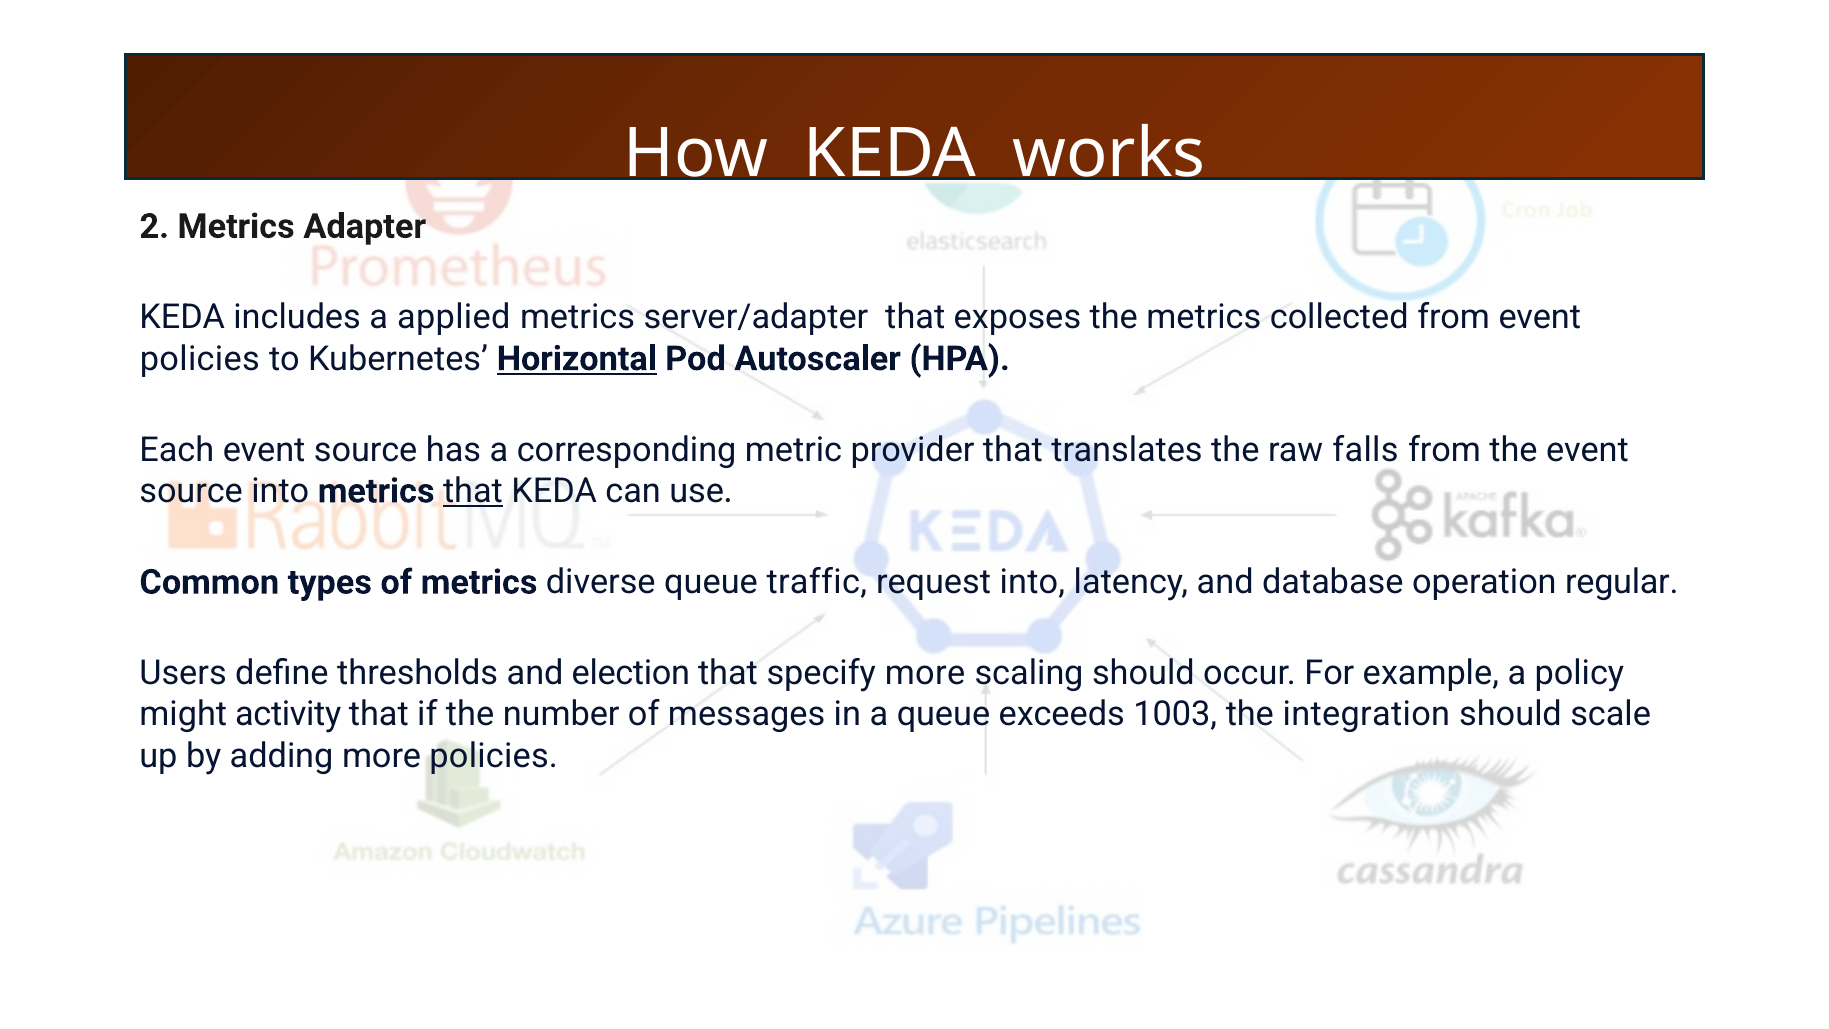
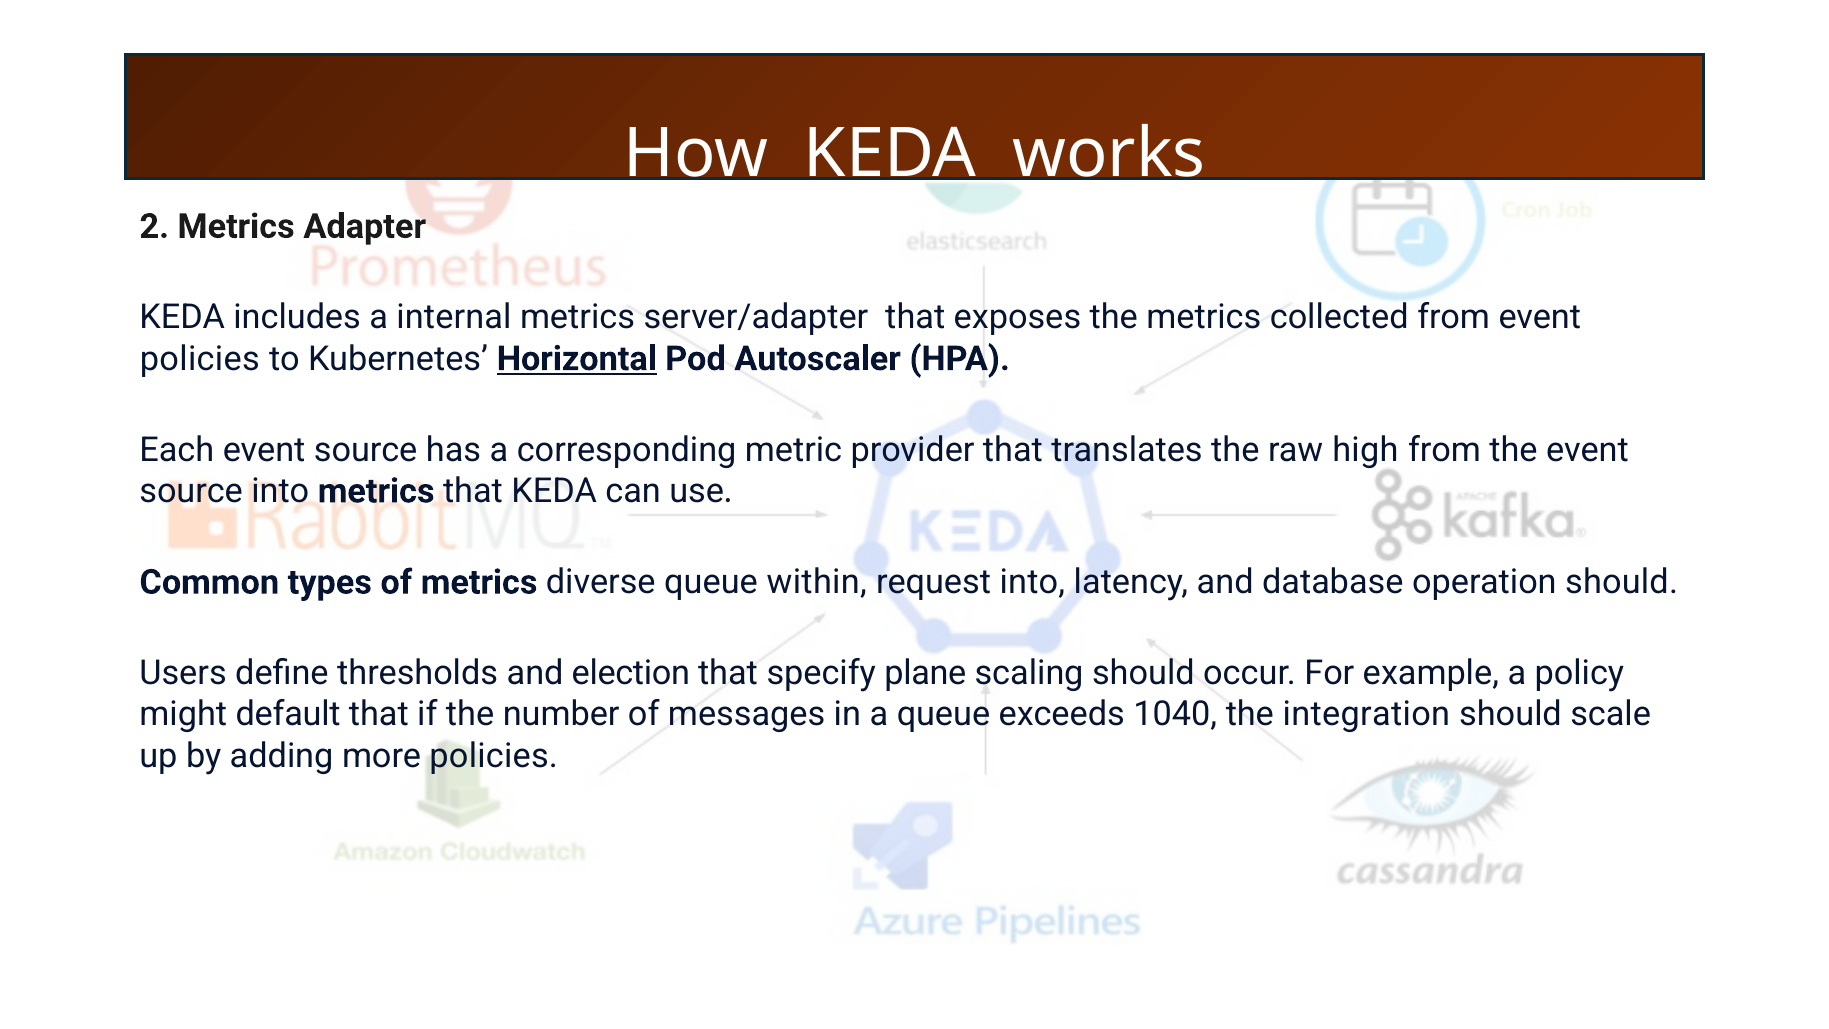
applied: applied -> internal (454, 318)
falls: falls -> high (1365, 450)
that underline: present -> none (473, 491)
traffic: traffic -> within (817, 582)
operation regular: regular -> should (1622, 582)
specify more: more -> plane (925, 673)
activity: activity -> default (288, 715)
1003: 1003 -> 1040 (1175, 715)
